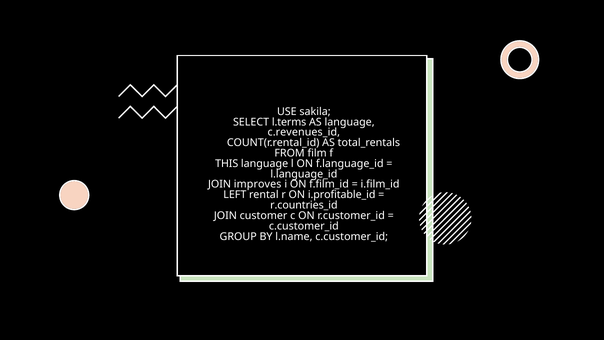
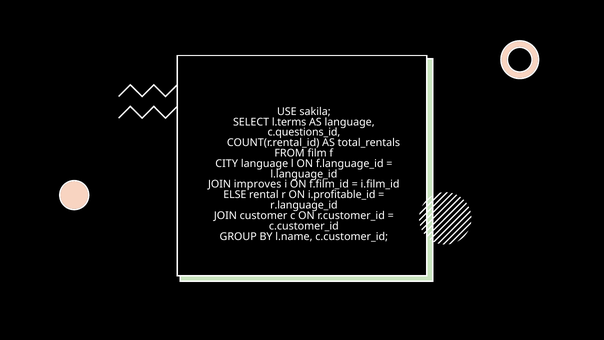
c.revenues_id: c.revenues_id -> c.questions_id (304, 132)
THIS: THIS -> CITY (227, 164)
LEFT: LEFT -> ELSE (235, 195)
r.countries_id: r.countries_id -> r.language_id (304, 205)
